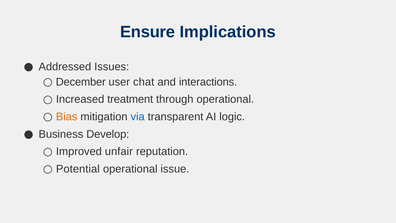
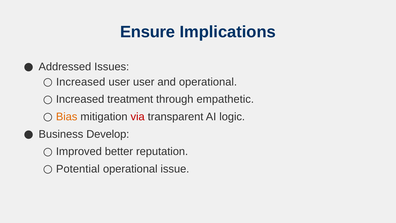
December: December -> Increased (81, 82)
user chat: chat -> user (144, 82)
and interactions: interactions -> operational (208, 82)
through operational: operational -> empathetic (225, 99)
via colour: blue -> red (138, 117)
unfair: unfair -> better (119, 151)
